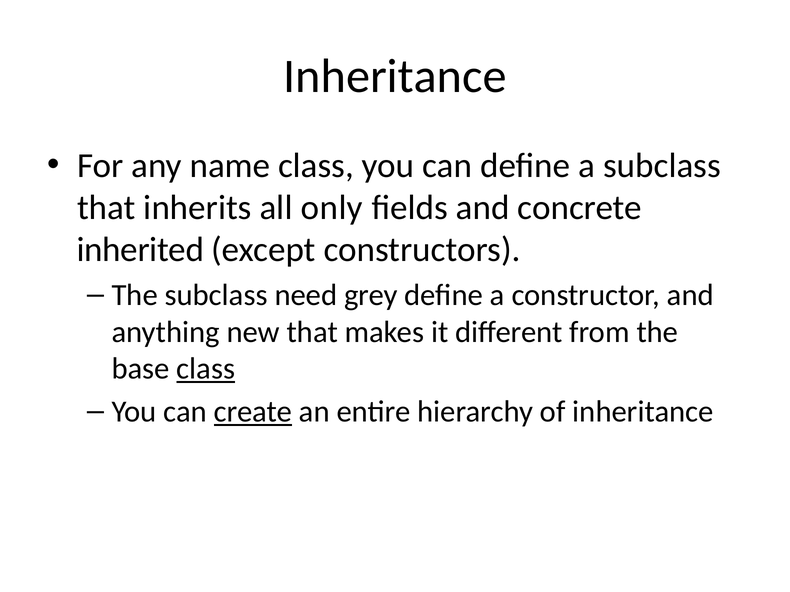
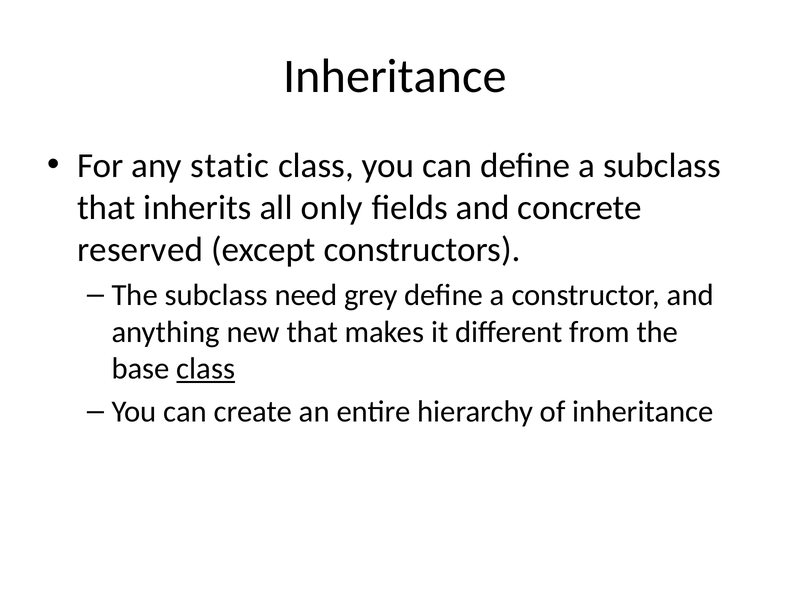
name: name -> static (230, 166)
inherited: inherited -> reserved (140, 250)
create underline: present -> none (253, 412)
